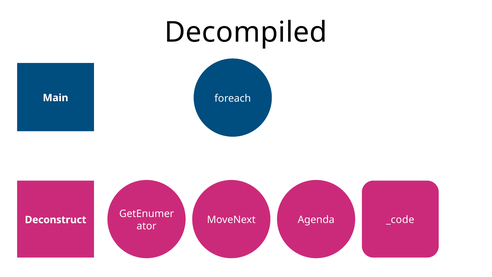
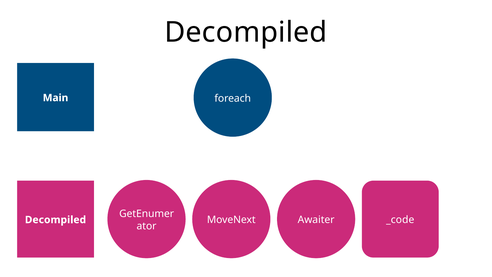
Agenda: Agenda -> Awaiter (316, 220)
Deconstruct: Deconstruct -> Decompiled (55, 220)
